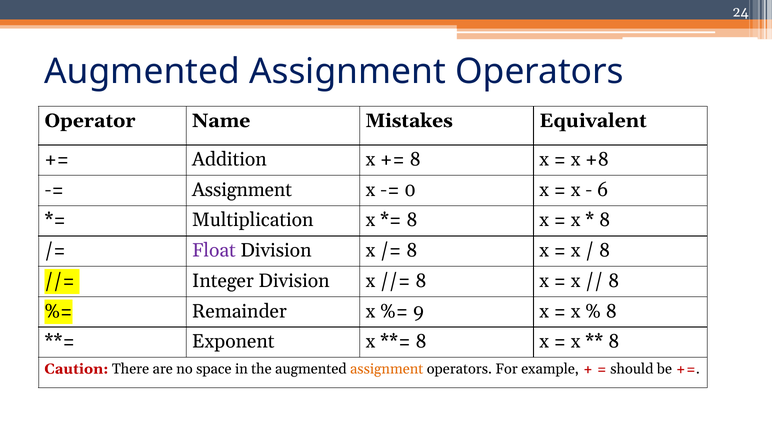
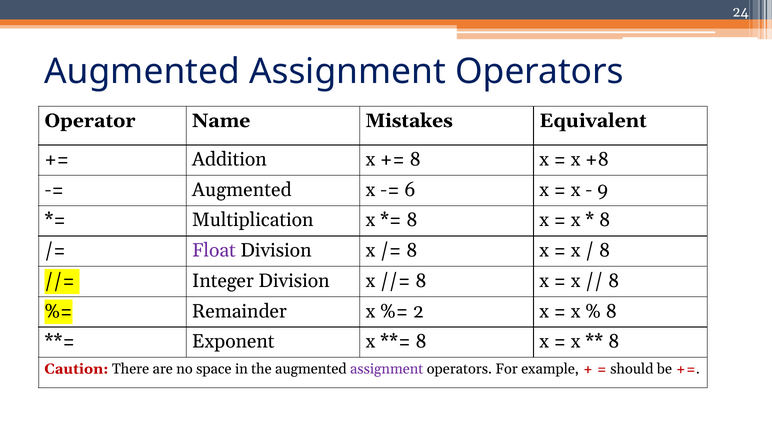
Assignment: Assignment -> Augmented (242, 190)
0: 0 -> 6 (410, 190)
6: 6 -> 9 (603, 190)
9: 9 -> 2 (418, 311)
assignment colour: orange -> purple (387, 369)
